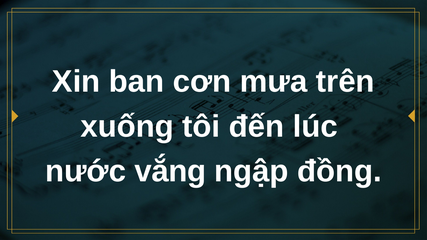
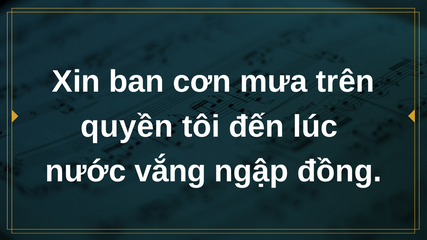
xuống: xuống -> quyền (127, 127)
